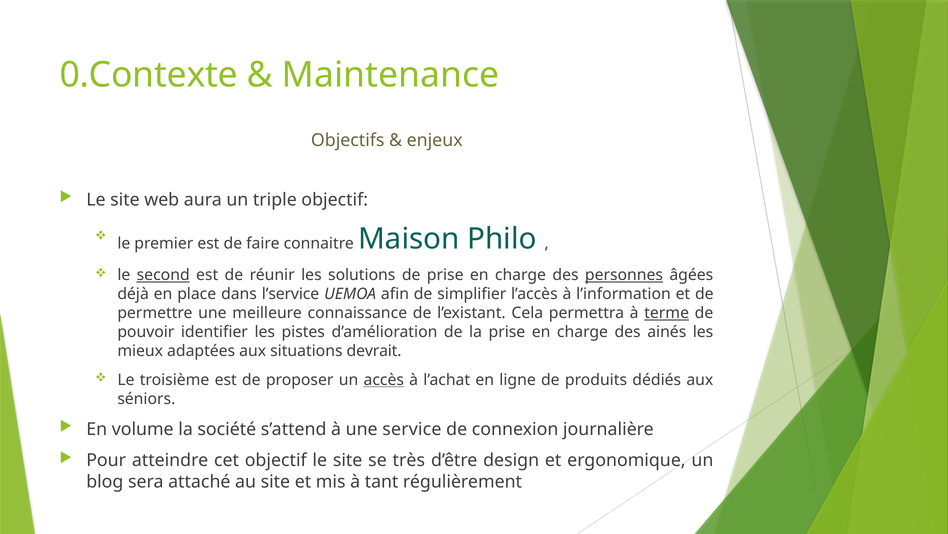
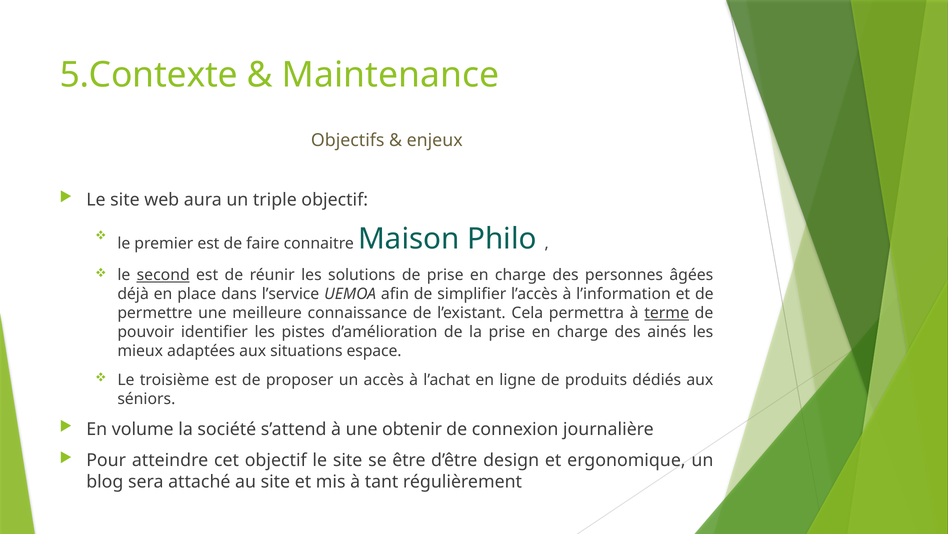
0.Contexte: 0.Contexte -> 5.Contexte (149, 75)
personnes underline: present -> none (624, 275)
devrait: devrait -> espace (374, 351)
accès underline: present -> none (384, 379)
service: service -> obtenir (412, 429)
très: très -> être (409, 460)
